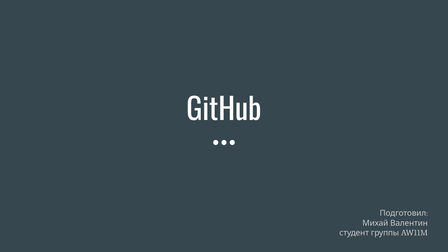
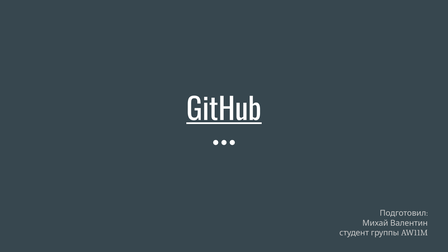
GitHub underline: none -> present (224, 110)
